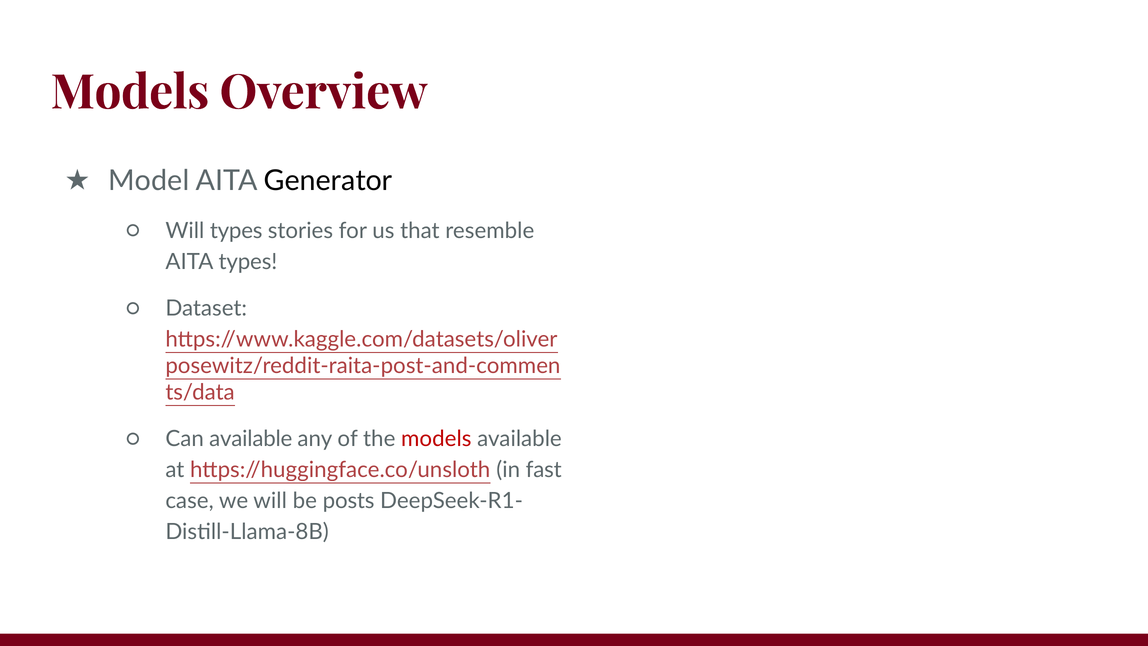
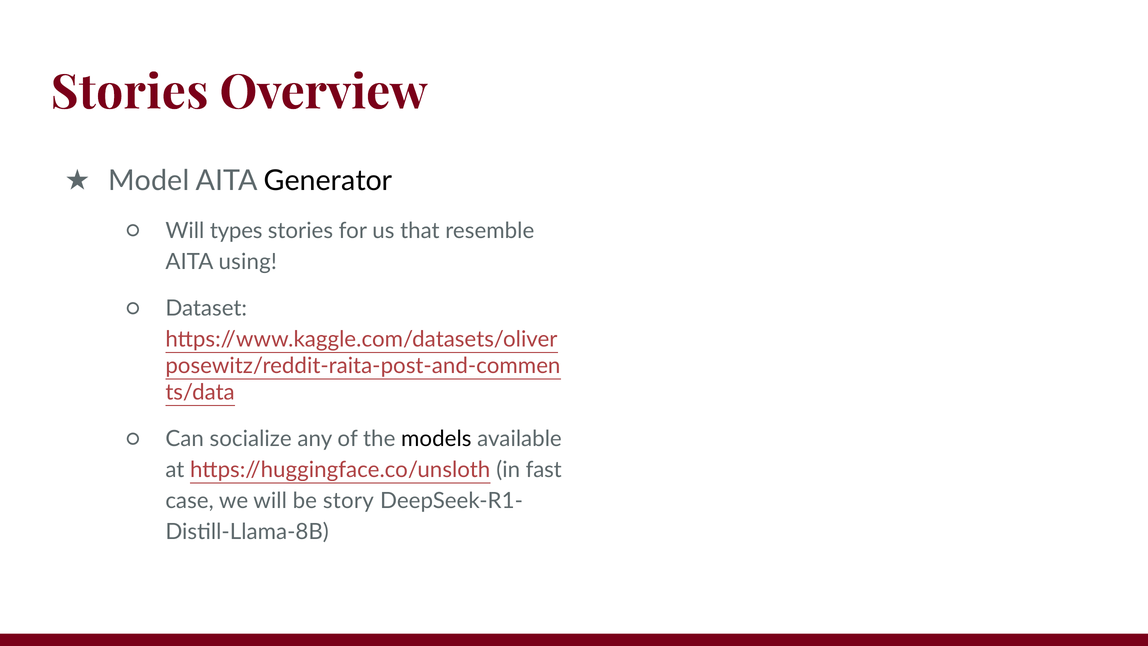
Models: Models -> Stories (129, 93)
AITA types: types -> using (248, 262)
Can available: available -> socialize (251, 439)
models colour: red -> black (436, 439)
posts: posts -> story (348, 501)
